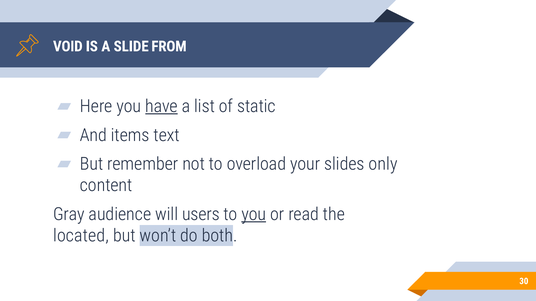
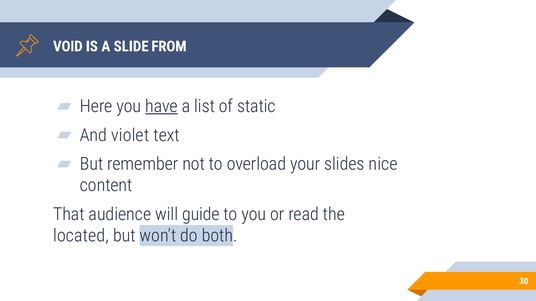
items: items -> violet (130, 135)
only: only -> nice (383, 164)
Gray: Gray -> That (69, 215)
users: users -> guide (201, 215)
you underline: present -> none (254, 215)
